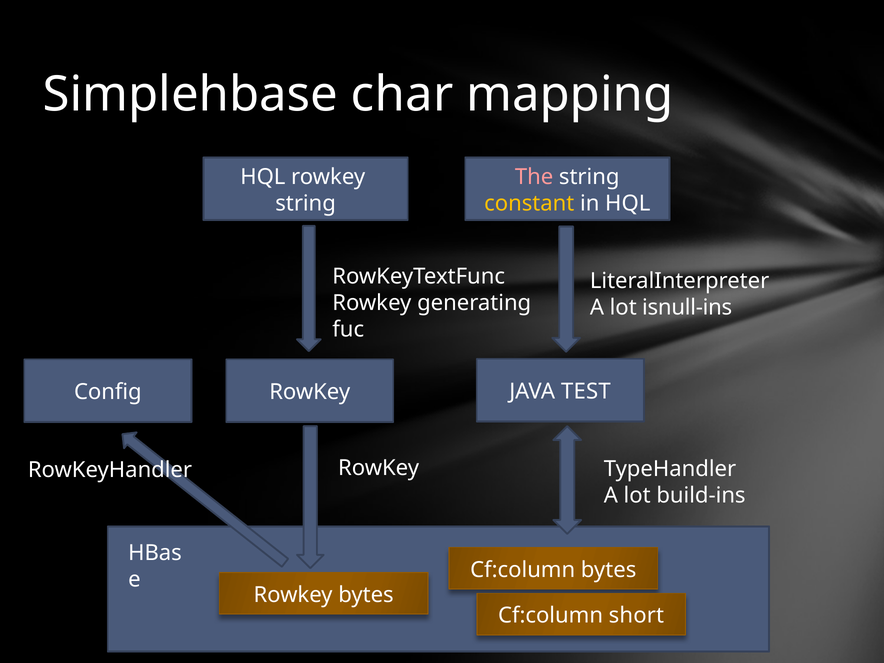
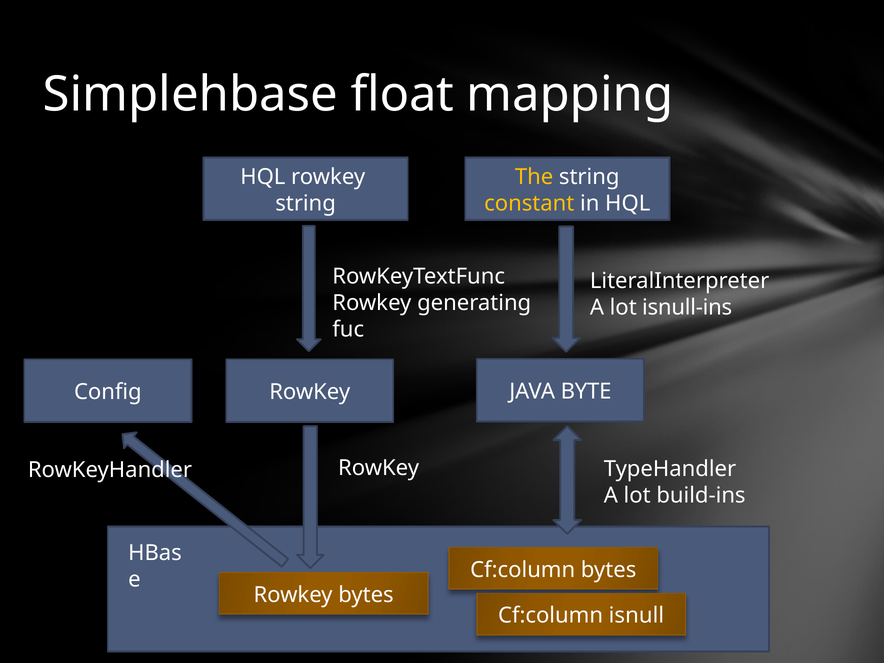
char: char -> float (402, 95)
The colour: pink -> yellow (534, 177)
TEST: TEST -> BYTE (586, 392)
short: short -> isnull (636, 616)
